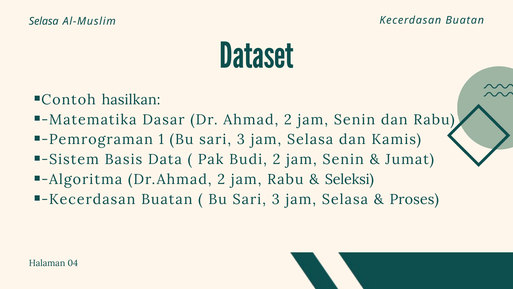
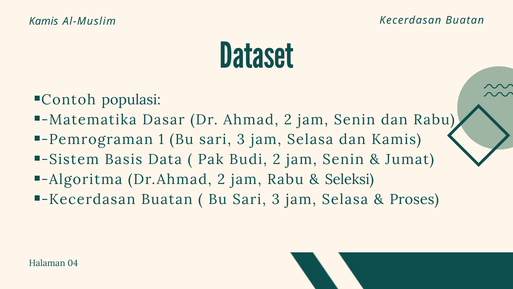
Selasa: Selasa -> Kamis (44, 21)
hasilkan: hasilkan -> populasi (131, 100)
